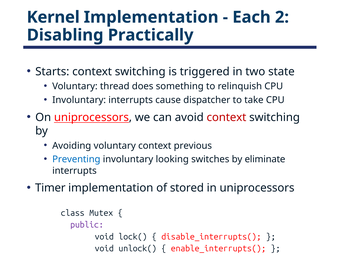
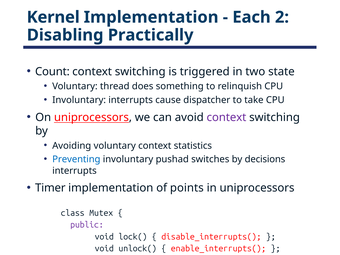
Starts: Starts -> Count (52, 72)
context colour: red -> purple (226, 117)
previous: previous -> statistics (193, 146)
looking: looking -> pushad (172, 159)
eliminate: eliminate -> decisions (265, 159)
stored: stored -> points (187, 188)
